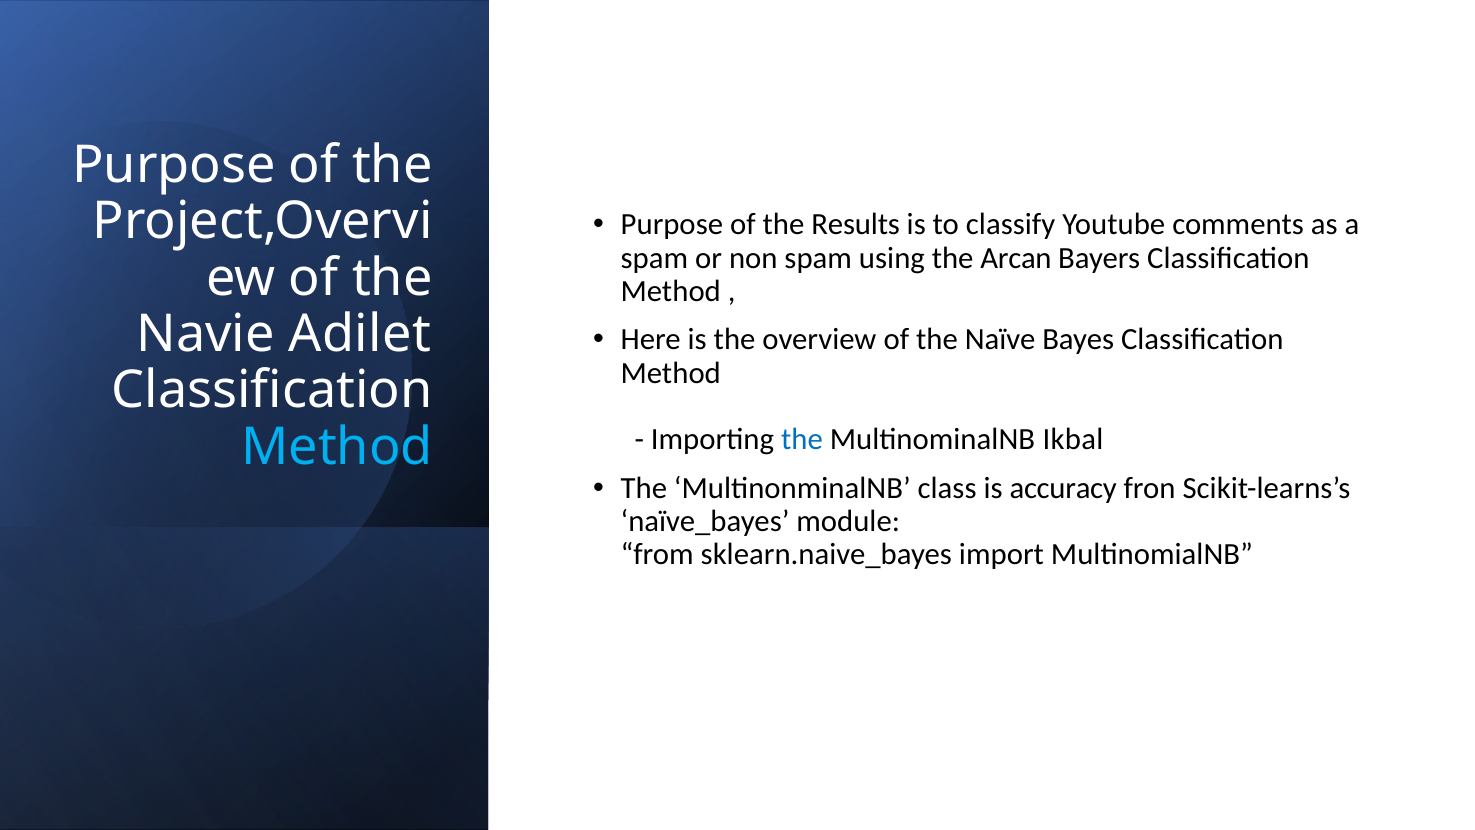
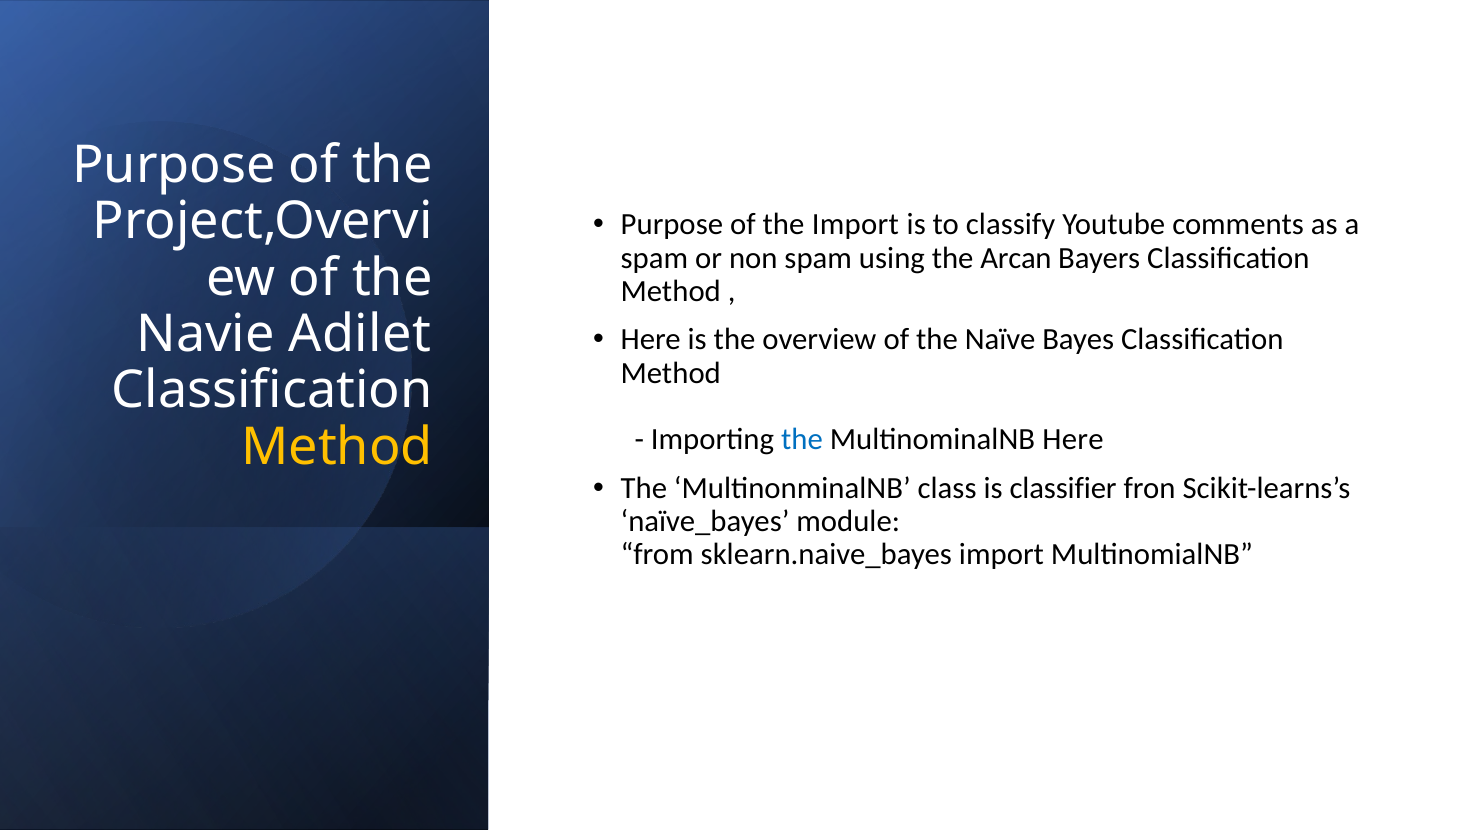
the Results: Results -> Import (855, 225)
MultinominalNB Ikbal: Ikbal -> Here (1073, 439)
Method colour: light blue -> yellow (337, 447)
accuracy: accuracy -> classifier (1063, 488)
